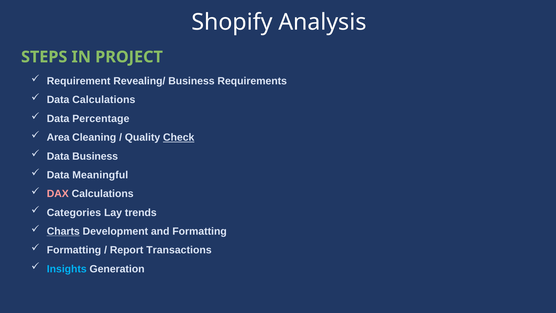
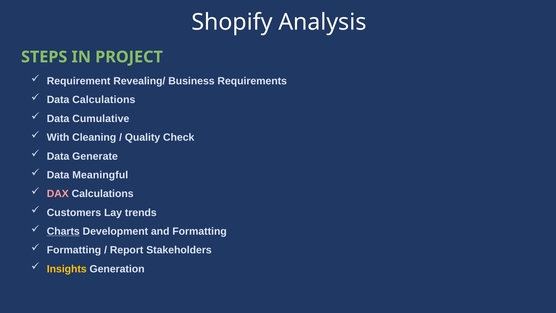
Percentage: Percentage -> Cumulative (101, 119)
Area: Area -> With (58, 137)
Check underline: present -> none (179, 137)
Data Business: Business -> Generate (95, 156)
Categories: Categories -> Customers (74, 212)
Transactions: Transactions -> Stakeholders (179, 250)
Insights colour: light blue -> yellow (67, 269)
